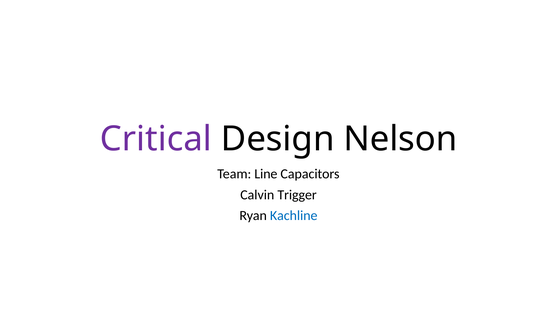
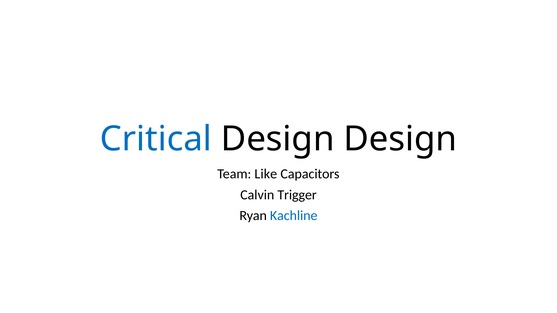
Critical colour: purple -> blue (156, 139)
Design Nelson: Nelson -> Design (400, 139)
Line: Line -> Like (266, 174)
